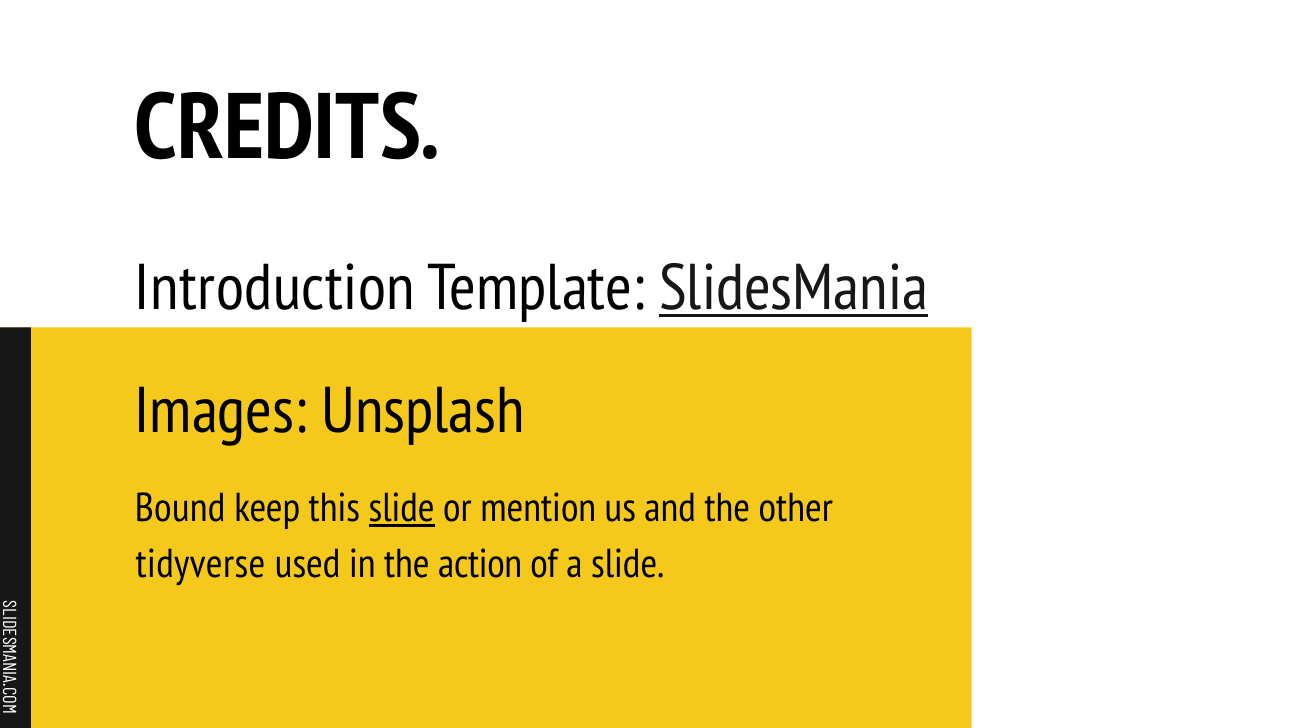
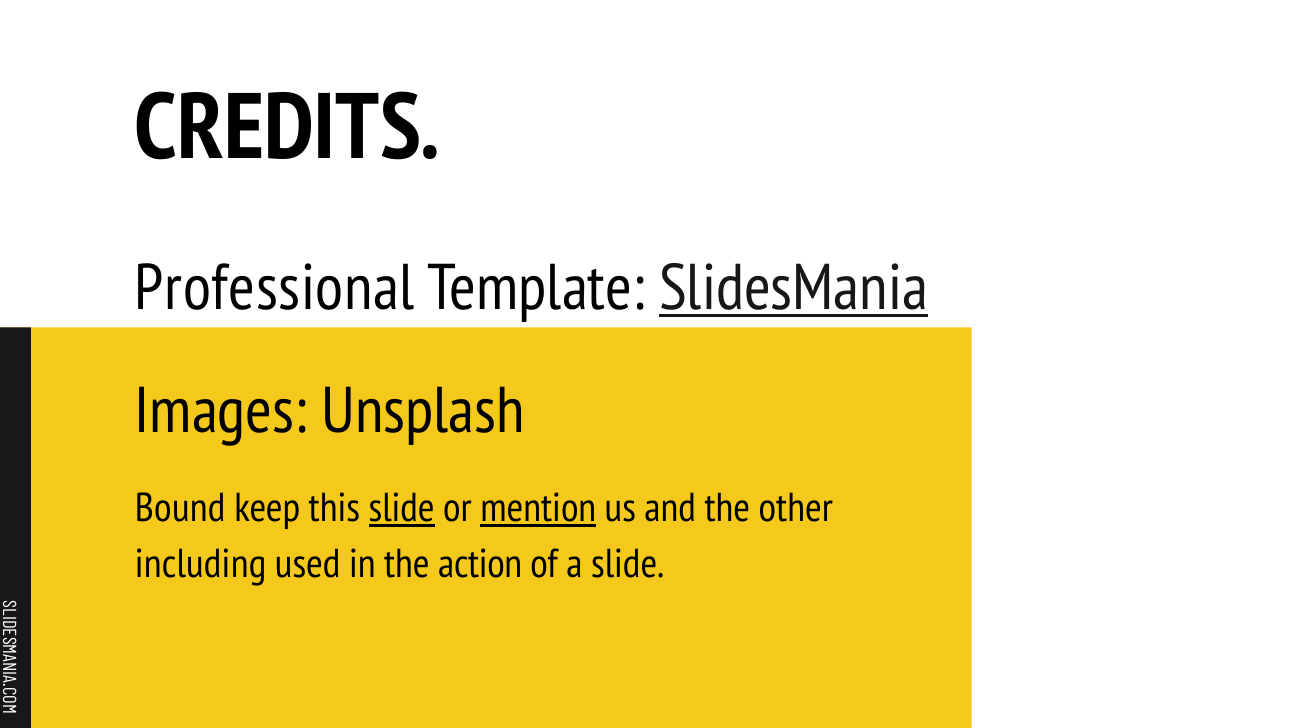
Introduction: Introduction -> Professional (275, 288)
mention underline: none -> present (538, 509)
tidyverse: tidyverse -> including (201, 564)
